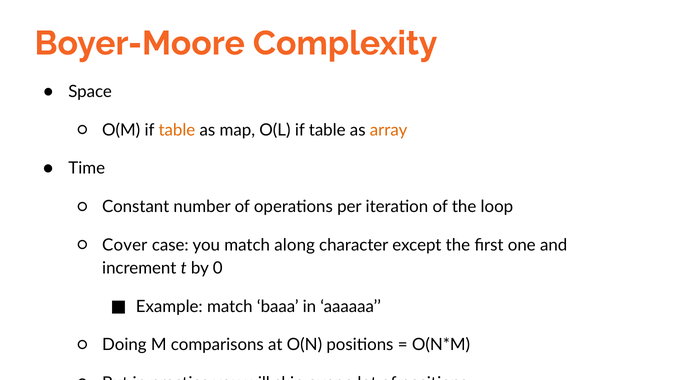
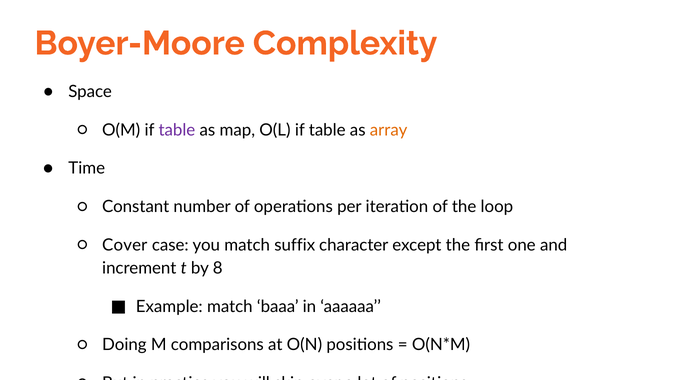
table colour: orange -> purple (177, 130)
match along: along -> suffix (295, 245)
0: 0 -> 8 (218, 268)
